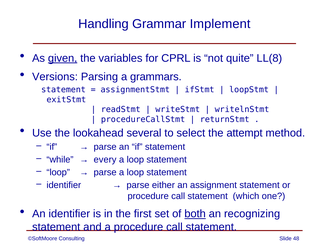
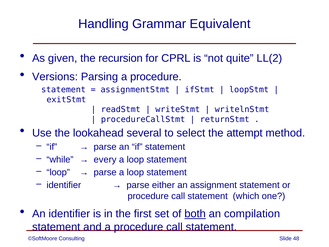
Implement: Implement -> Equivalent (220, 24)
given underline: present -> none (63, 58)
variables: variables -> recursion (121, 58)
LL(8: LL(8 -> LL(2 (269, 58)
Parsing a grammars: grammars -> procedure (156, 77)
recognizing: recognizing -> compilation (252, 214)
